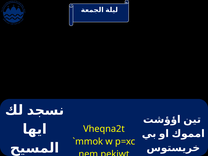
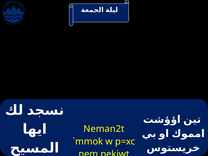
Vheqna2t: Vheqna2t -> Neman2t (104, 129)
